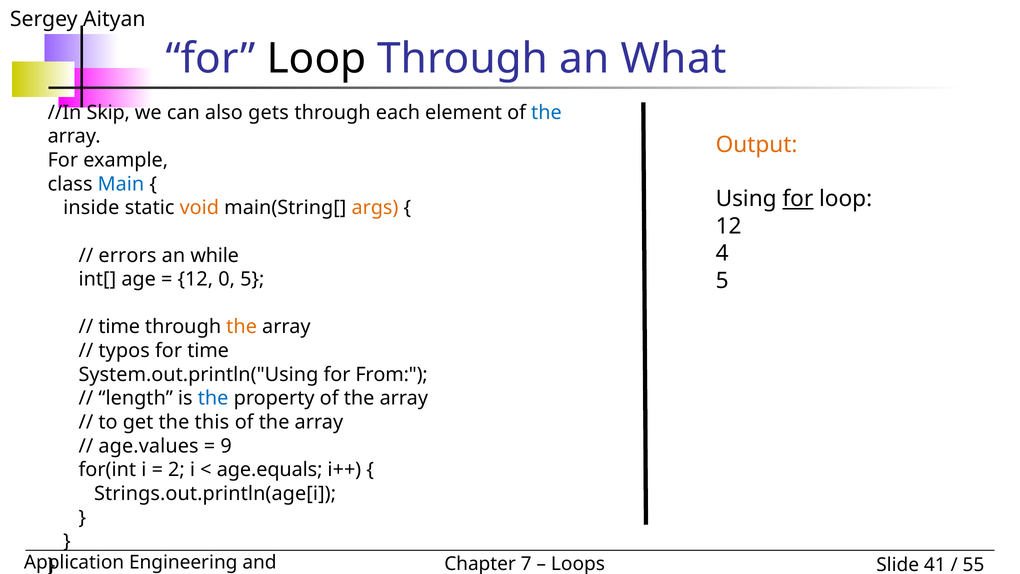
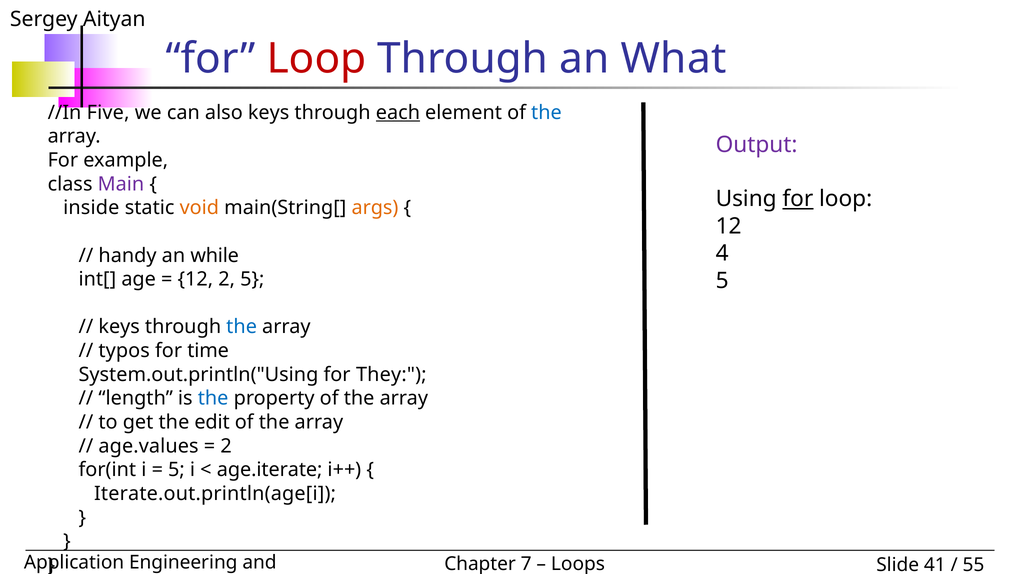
Loop colour: black -> red (316, 59)
Skip: Skip -> Five (108, 112)
also gets: gets -> keys (269, 112)
each underline: none -> present (398, 112)
Output colour: orange -> purple (757, 145)
Main colour: blue -> purple (121, 184)
errors: errors -> handy (128, 255)
12 0: 0 -> 2 (227, 279)
time: time -> keys (119, 327)
the colour: orange -> blue (242, 327)
From: From -> They (391, 374)
this: this -> edit (212, 422)
9: 9 -> 2 (226, 446)
2: 2 -> 5 (176, 470)
age.equals: age.equals -> age.iterate (270, 470)
Strings.out.println(age[i: Strings.out.println(age[i -> Iterate.out.println(age[i (215, 493)
